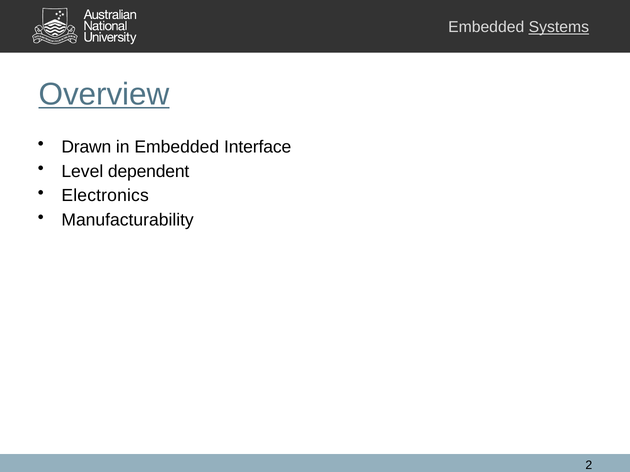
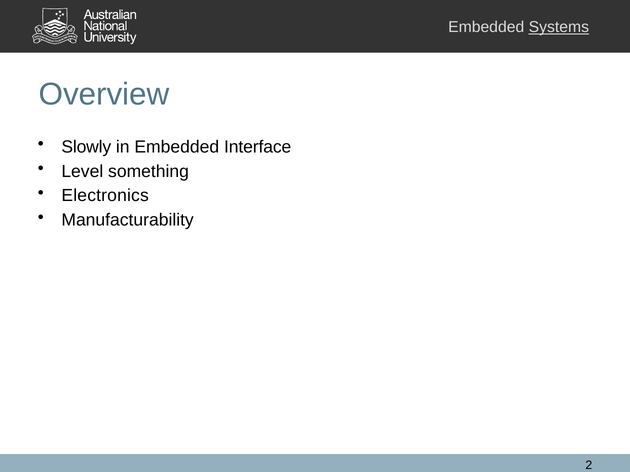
Overview underline: present -> none (104, 94)
Drawn: Drawn -> Slowly (86, 147)
dependent: dependent -> something (149, 171)
